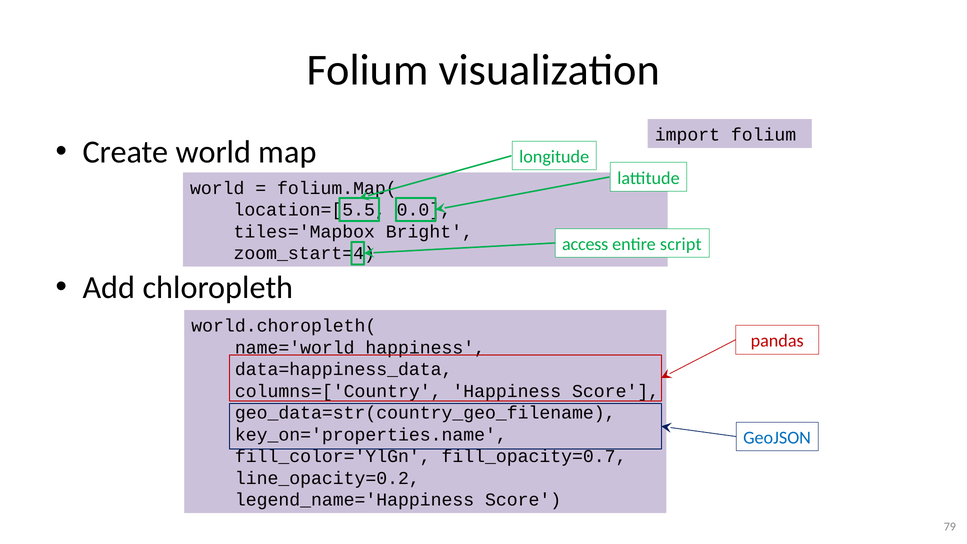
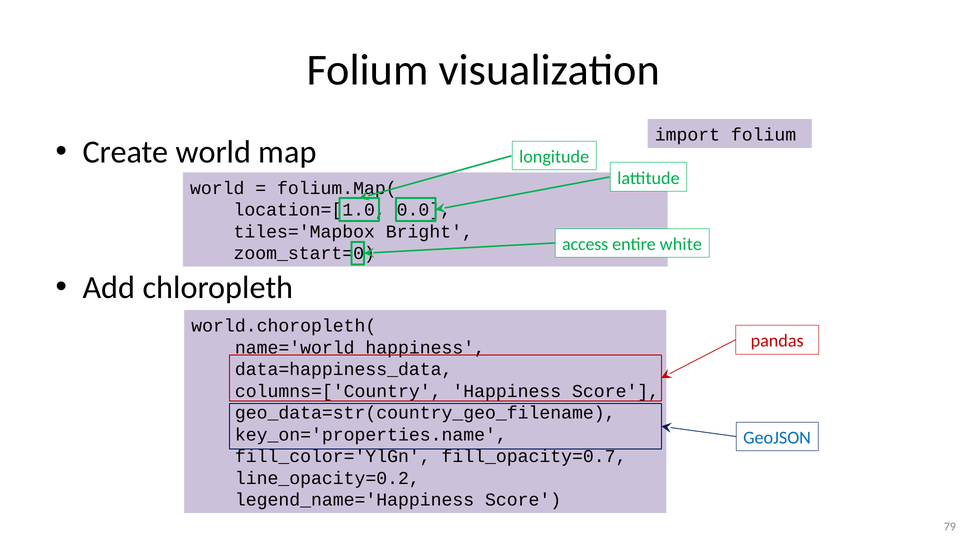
location=[5.5: location=[5.5 -> location=[1.0 (310, 210)
script: script -> white (681, 244)
zoom_start=4: zoom_start=4 -> zoom_start=0 (304, 253)
